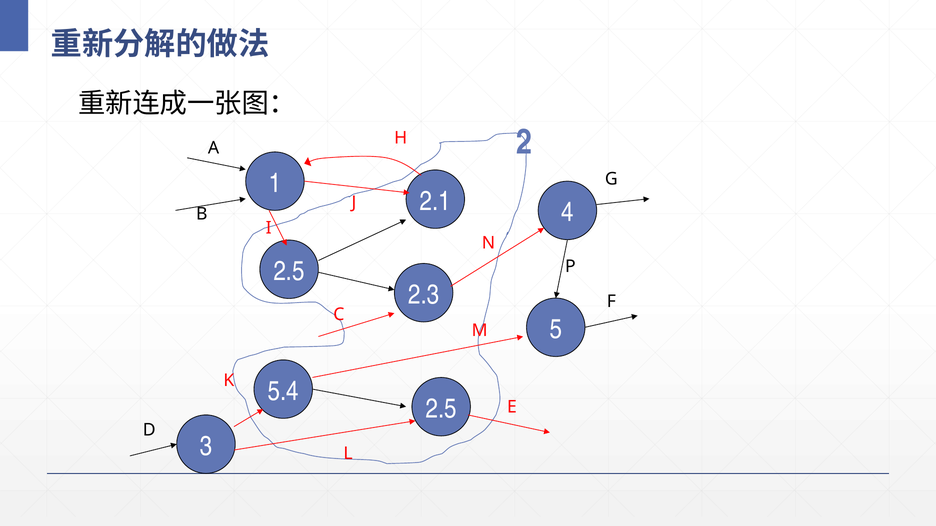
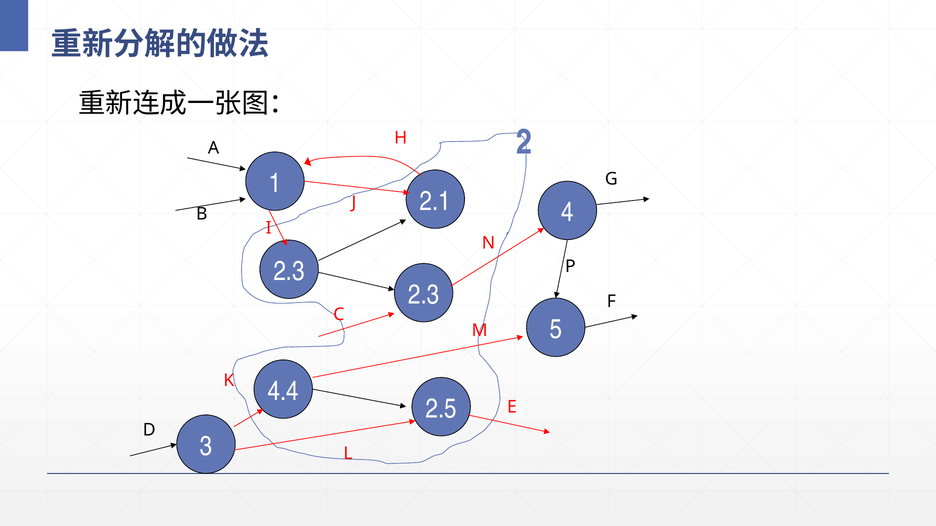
2.5: 2.5 -> 2.3 (289, 271)
5.4: 5.4 -> 4.4 (283, 391)
